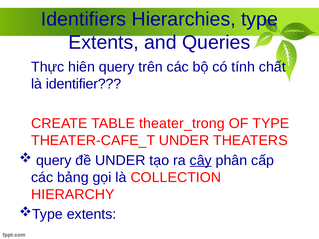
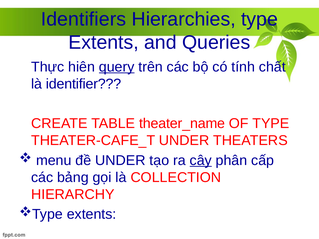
query underline: none -> present (117, 67)
theater_trong: theater_trong -> theater_name (182, 124)
query: query -> menu (54, 161)
